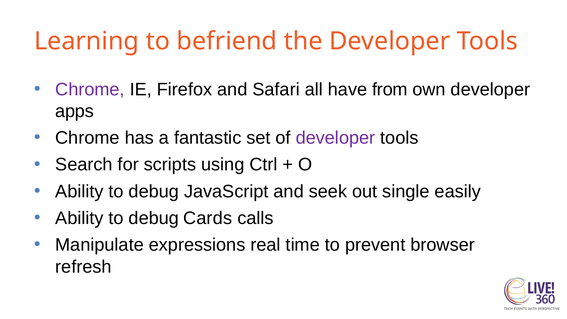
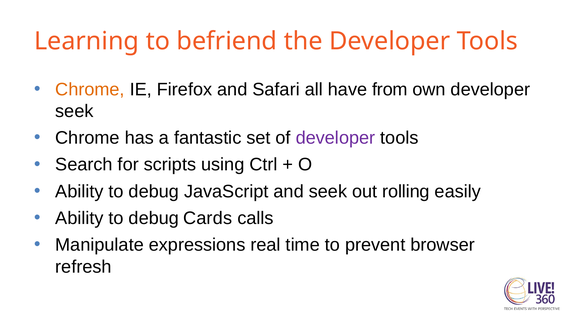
Chrome colour: purple -> orange (90, 89)
apps: apps -> seek (74, 111)
single: single -> rolling (406, 191)
